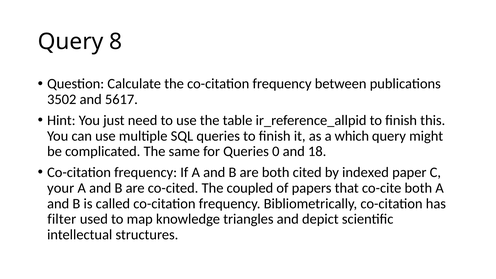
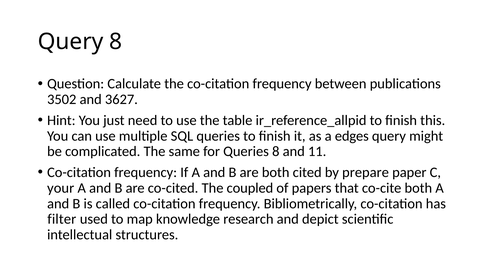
5617: 5617 -> 3627 (121, 99)
which: which -> edges (352, 136)
Queries 0: 0 -> 8 (276, 152)
18: 18 -> 11 (317, 152)
indexed: indexed -> prepare (366, 172)
triangles: triangles -> research (248, 219)
